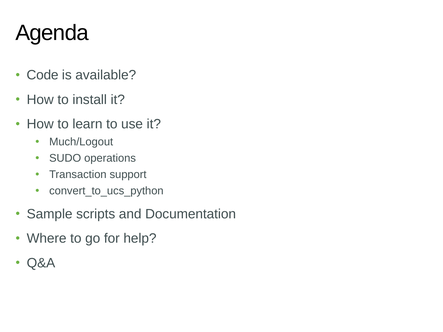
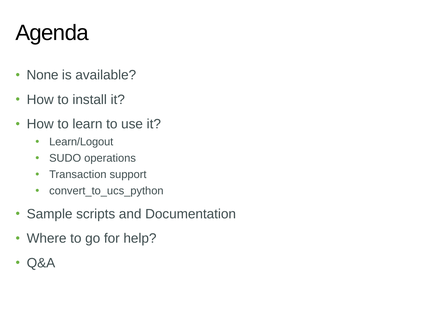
Code: Code -> None (43, 75)
Much/Logout: Much/Logout -> Learn/Logout (81, 142)
